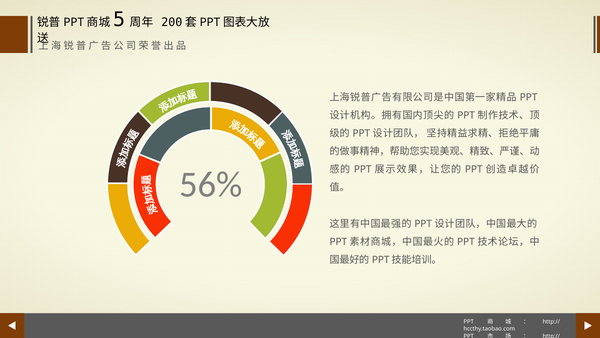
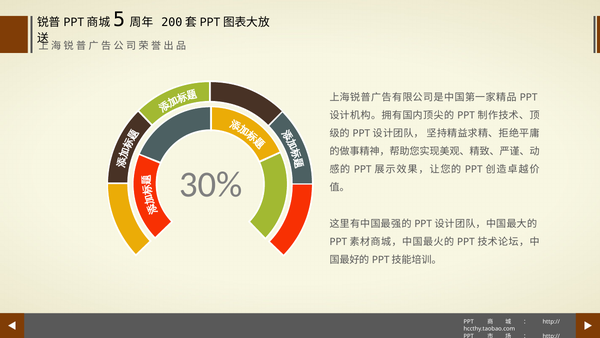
56%: 56% -> 30% (211, 184)
